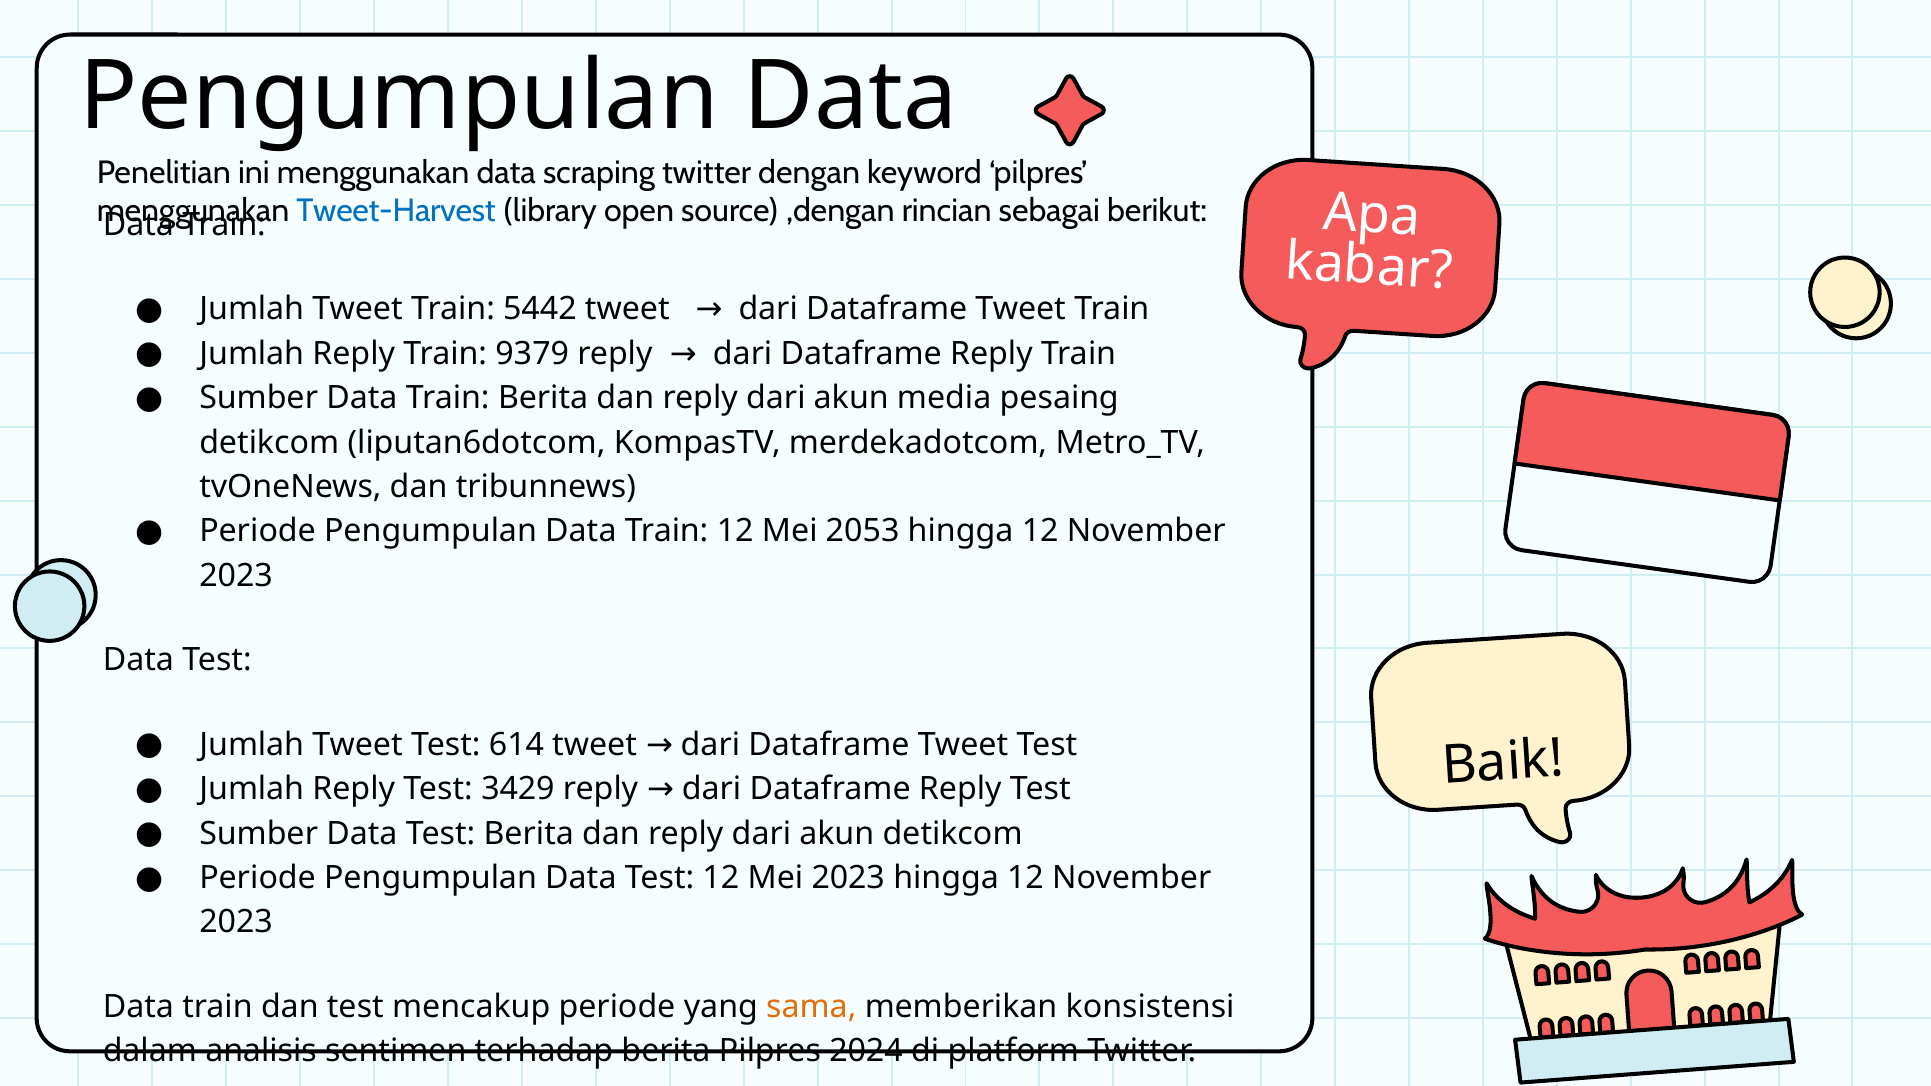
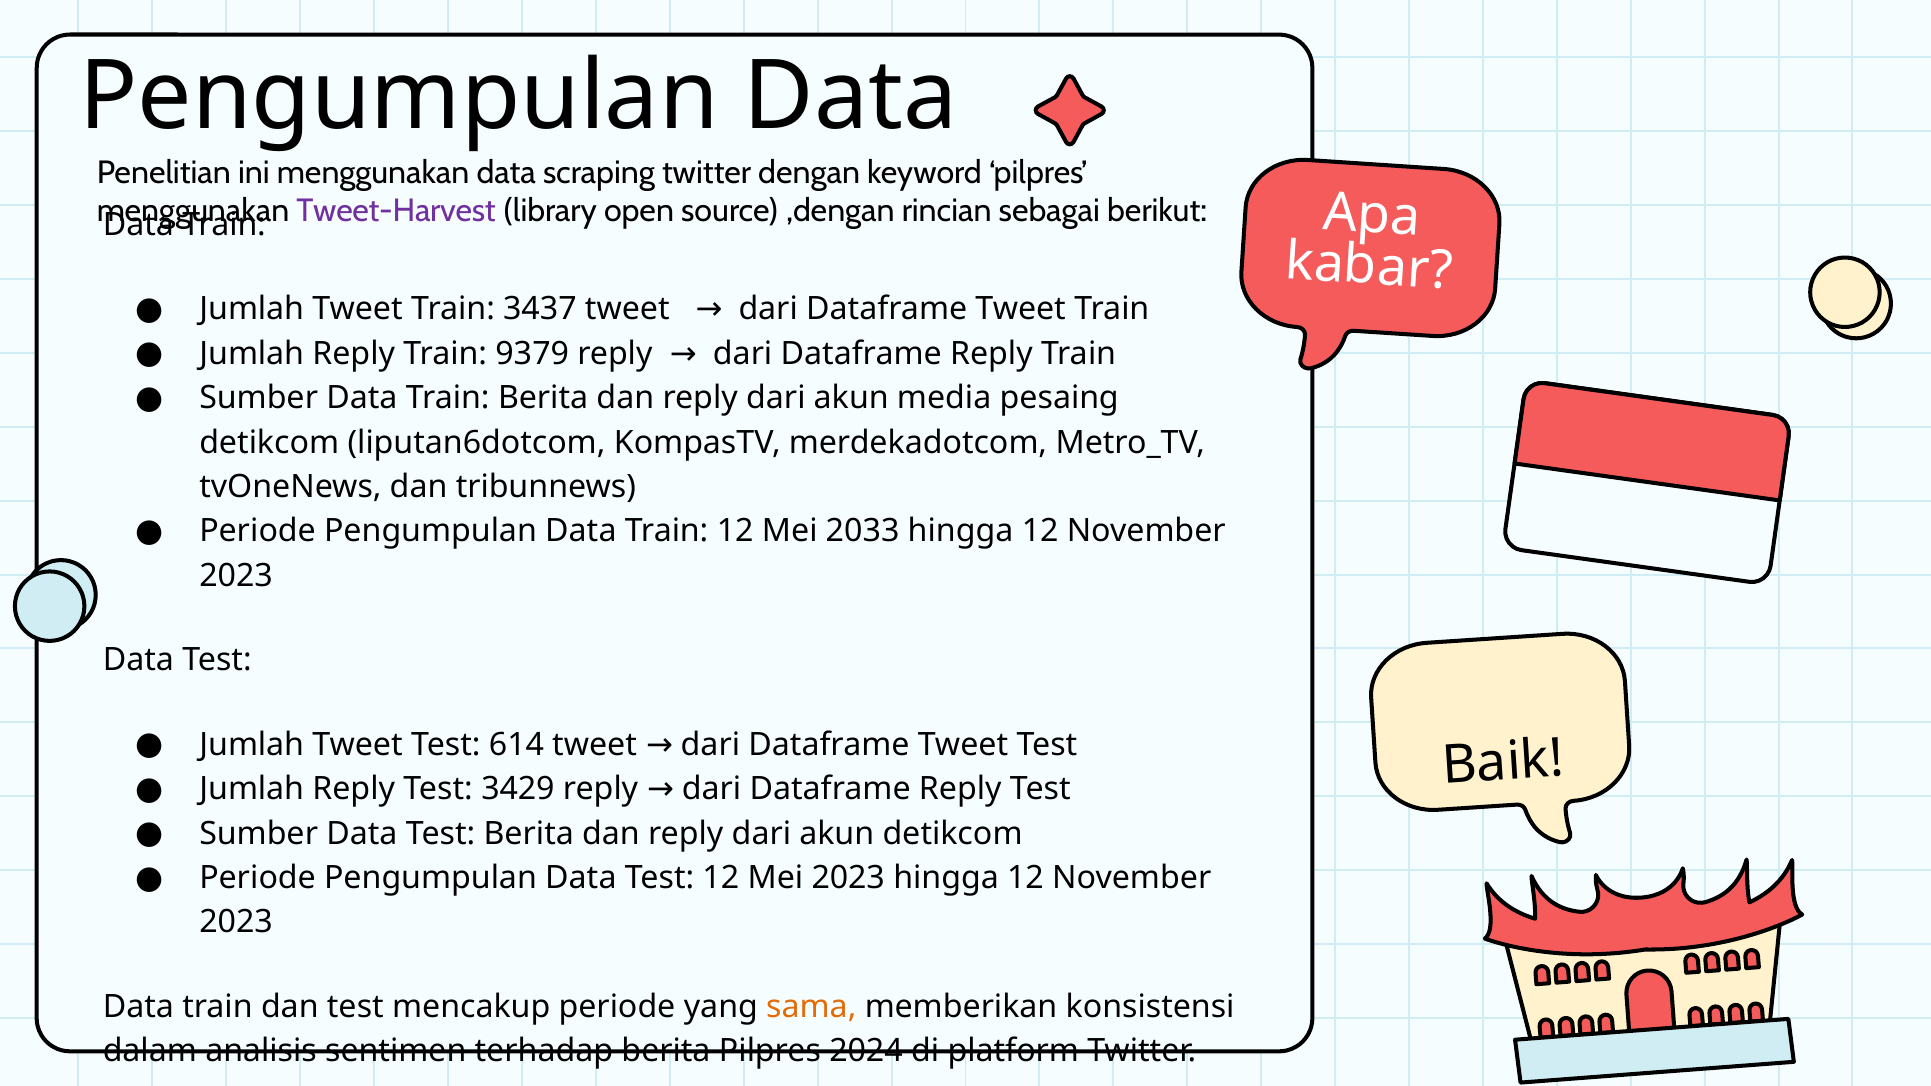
Tweet-Harvest colour: blue -> purple (396, 211)
5442: 5442 -> 3437 (540, 309)
2053: 2053 -> 2033 (863, 531)
